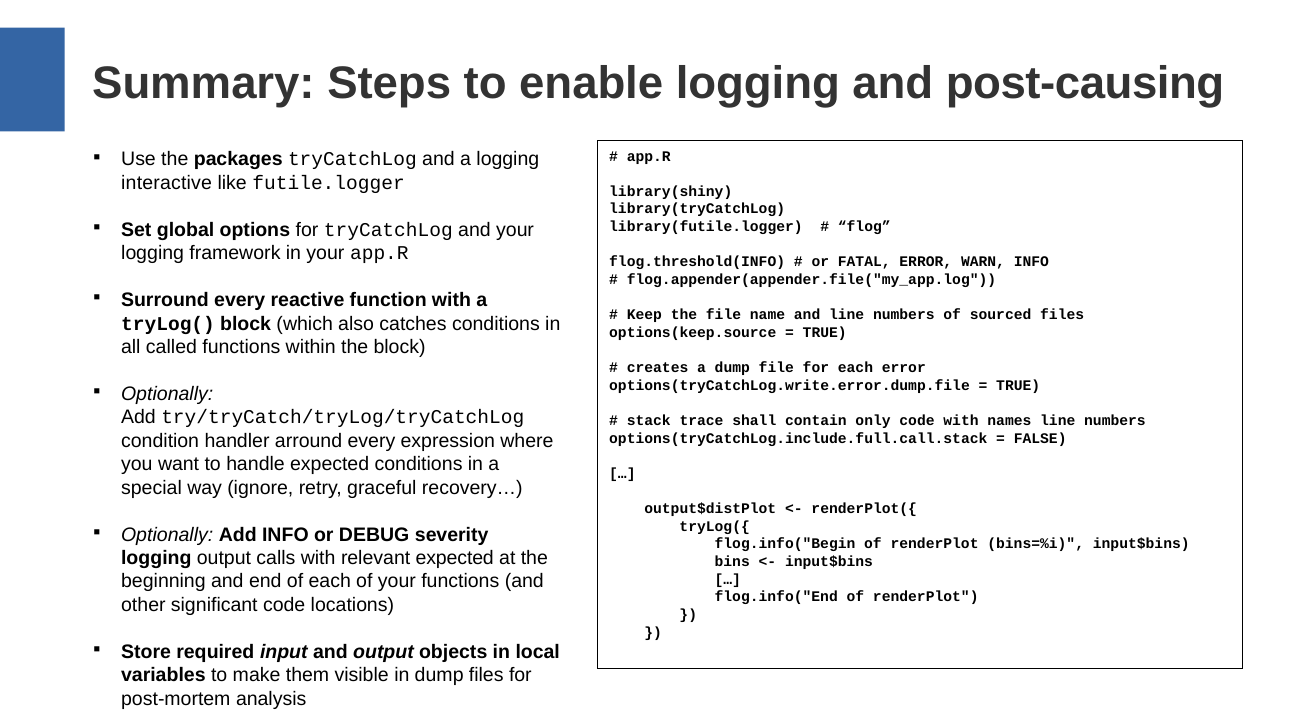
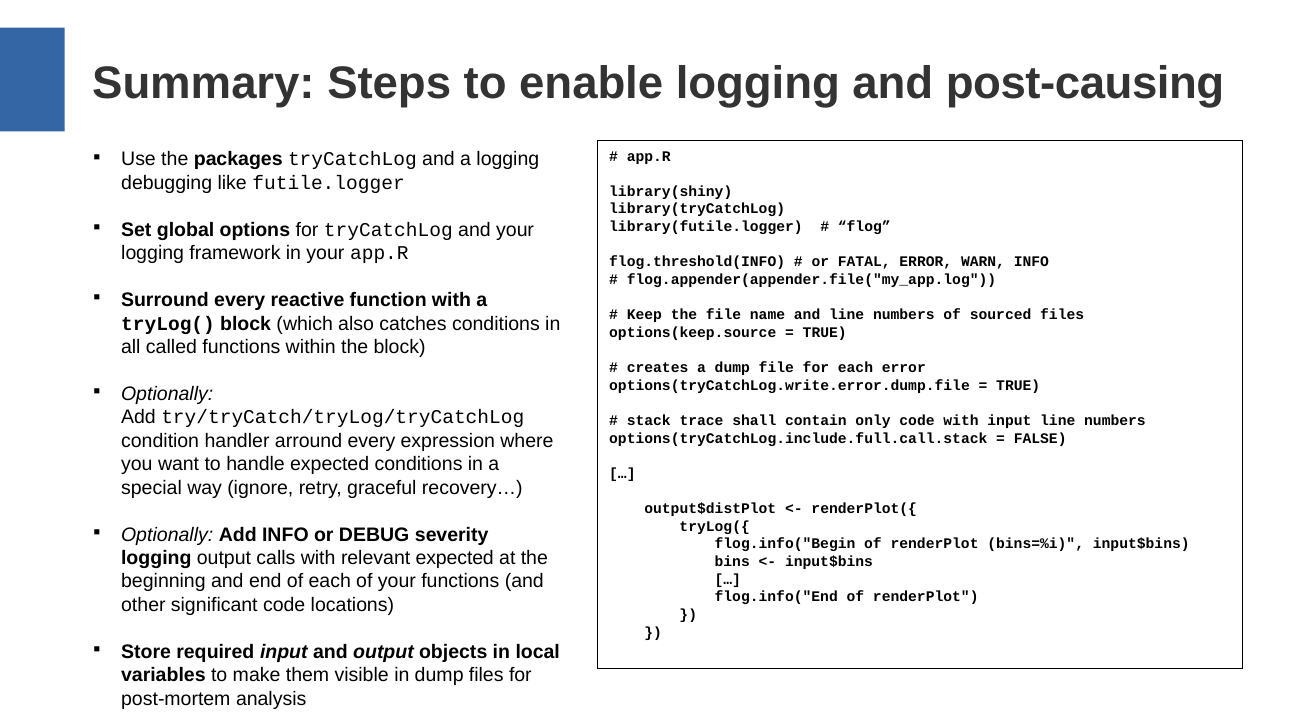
interactive: interactive -> debugging (167, 183)
with names: names -> input (1009, 421)
